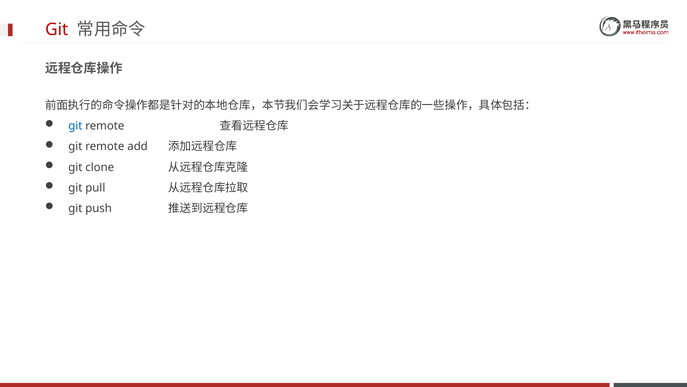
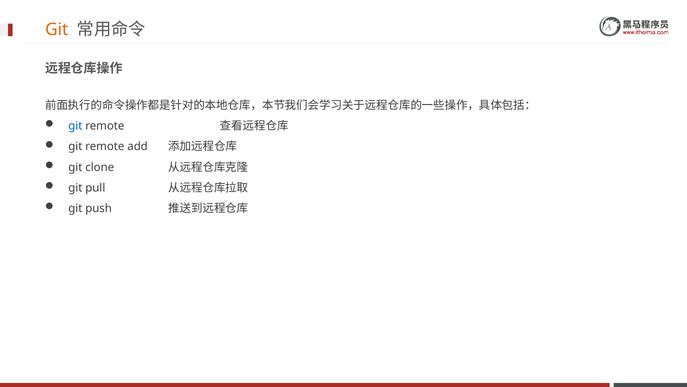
Git colour: red -> orange (57, 30)
